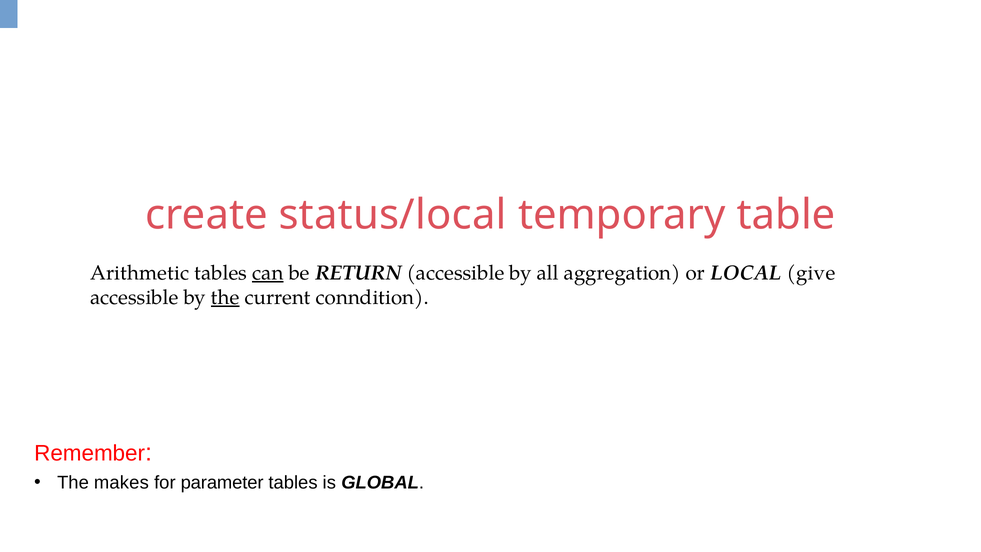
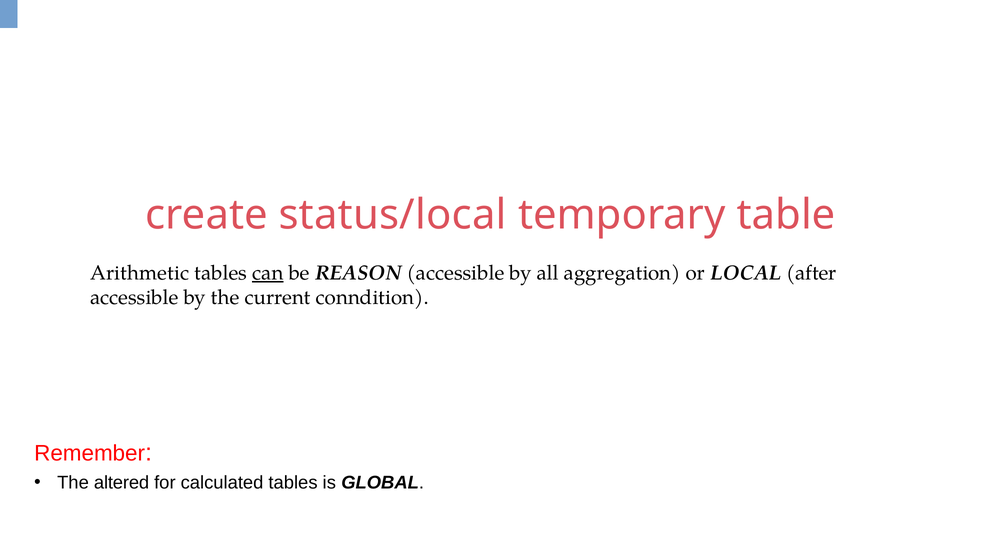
RETURN: RETURN -> REASON (358, 273)
give: give -> after (811, 273)
the underline: present -> none (225, 297)
makes: makes -> altered (122, 483)
parameter: parameter -> calculated (222, 483)
